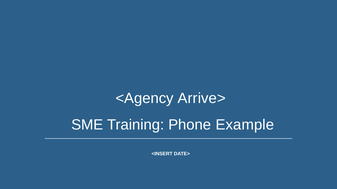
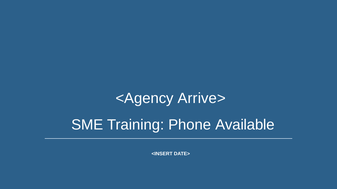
Example: Example -> Available (245, 125)
